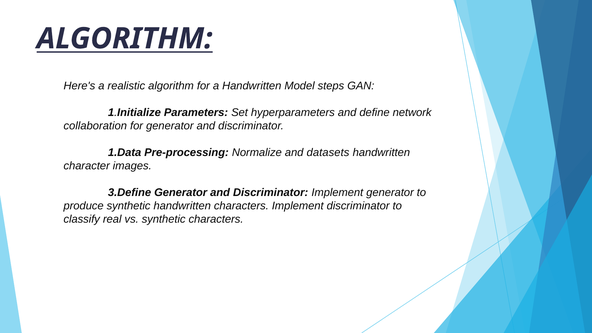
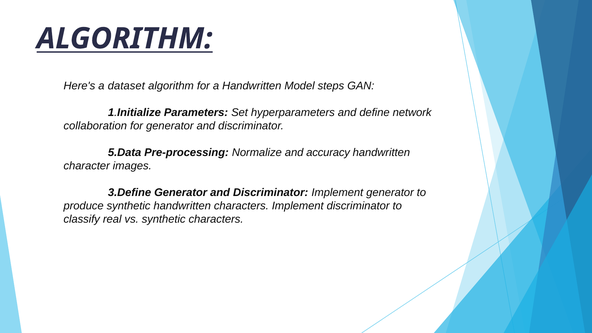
realistic: realistic -> dataset (126, 86)
1.Data: 1.Data -> 5.Data (125, 152)
datasets: datasets -> accuracy (328, 152)
